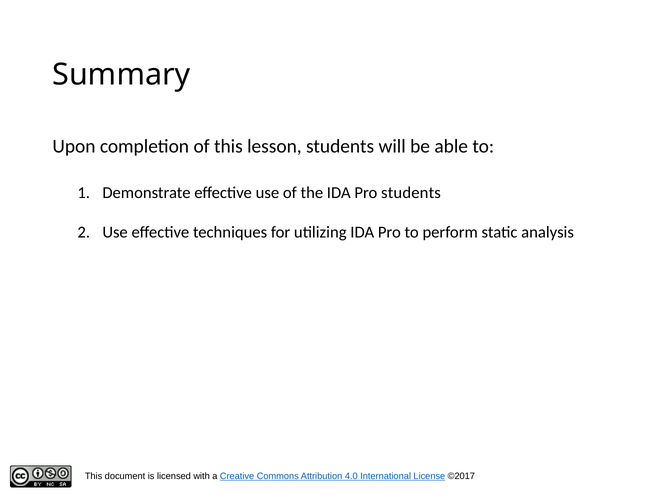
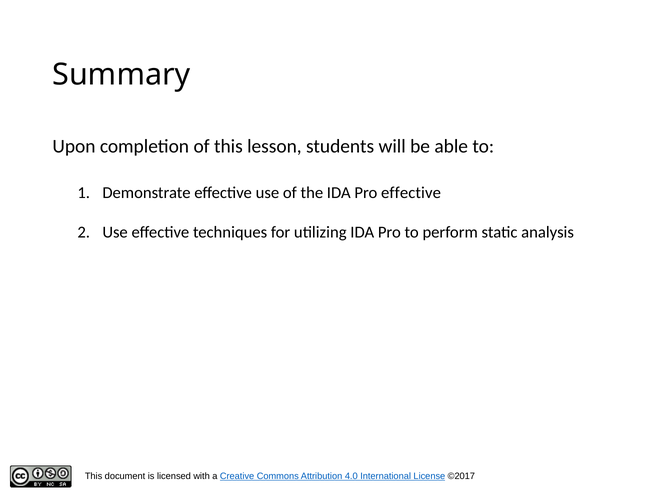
Pro students: students -> effective (411, 193)
